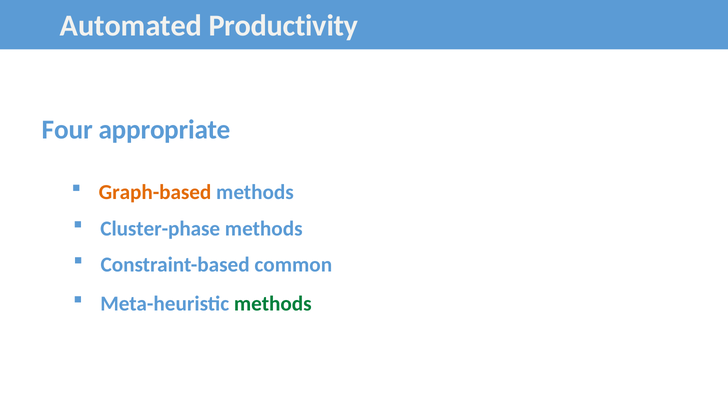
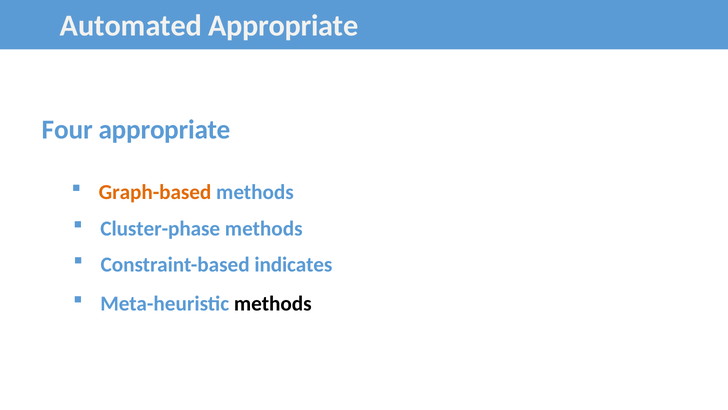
Automated Productivity: Productivity -> Appropriate (283, 26)
common: common -> indicates (293, 264)
methods colour: green -> black (273, 303)
